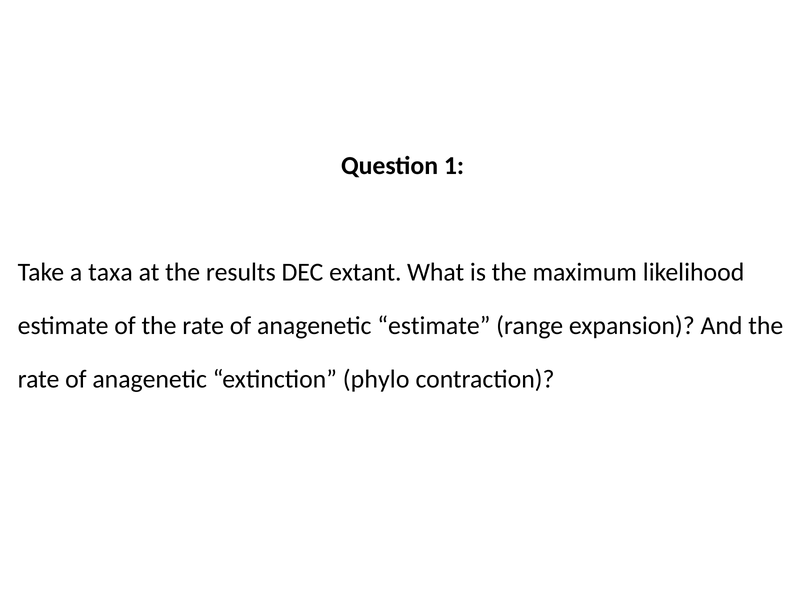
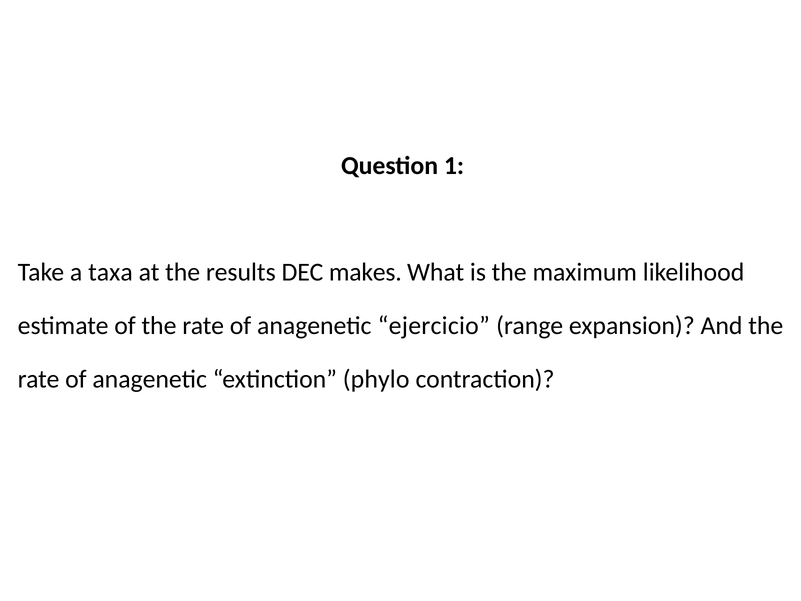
extant: extant -> makes (365, 272)
anagenetic estimate: estimate -> ejercicio (434, 326)
